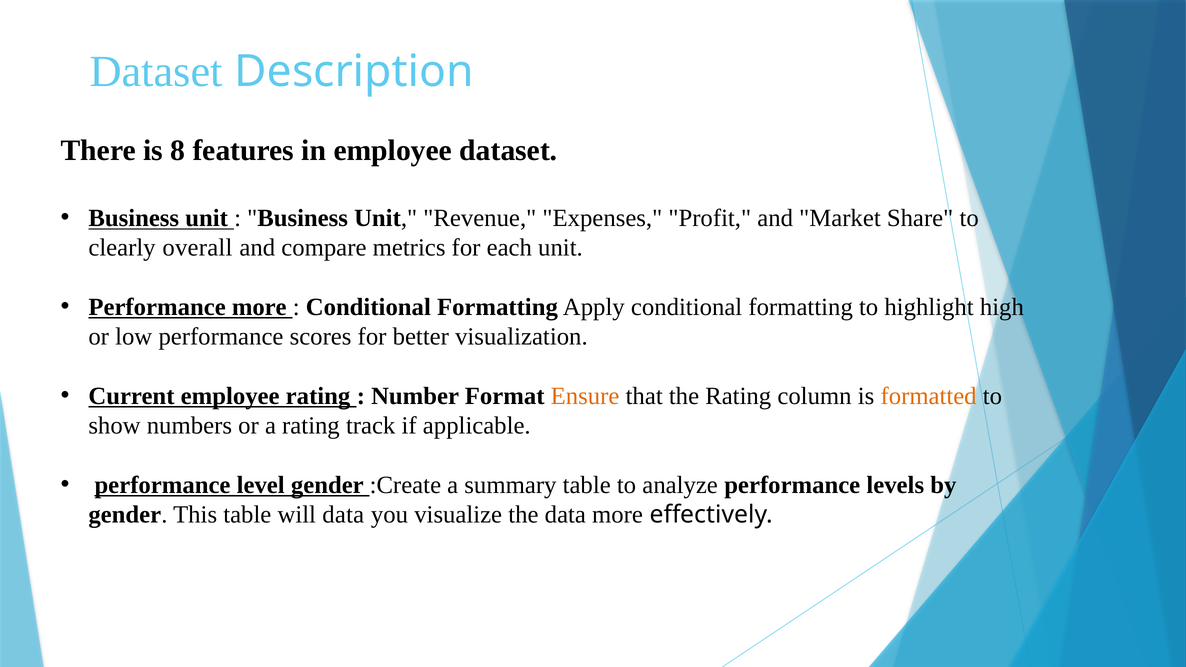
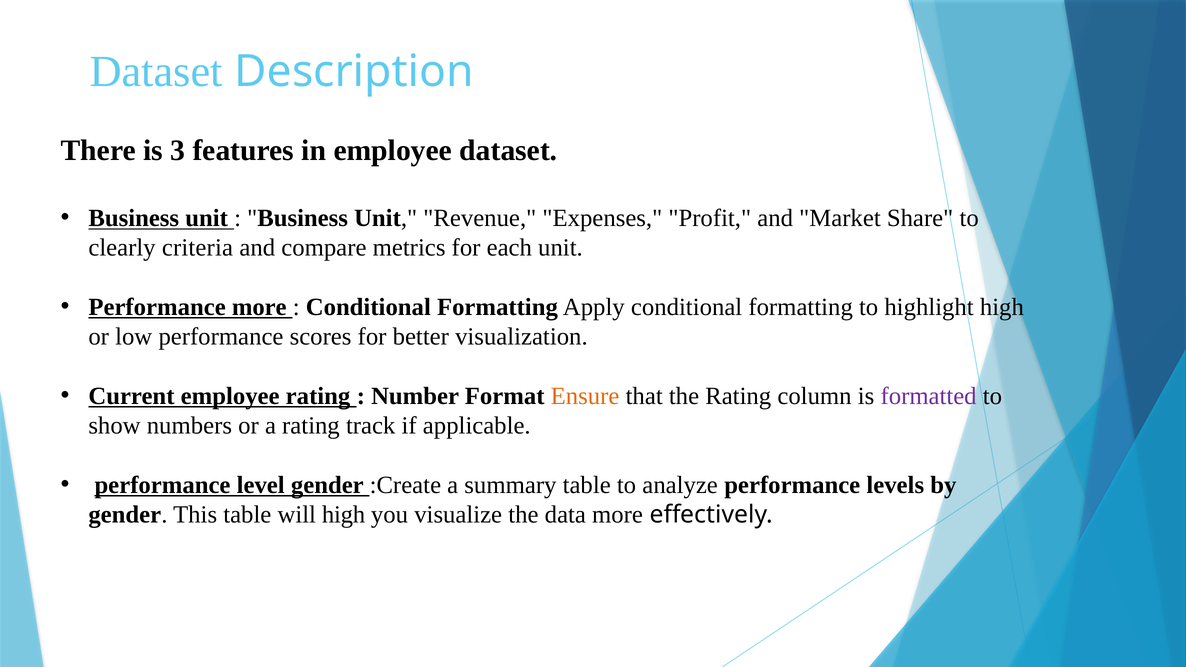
8: 8 -> 3 (178, 150)
overall: overall -> criteria (197, 248)
formatted colour: orange -> purple (929, 396)
will data: data -> high (344, 515)
